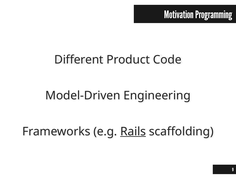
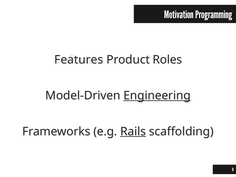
Different: Different -> Features (79, 60)
Code: Code -> Roles (167, 60)
Engineering underline: none -> present (157, 96)
